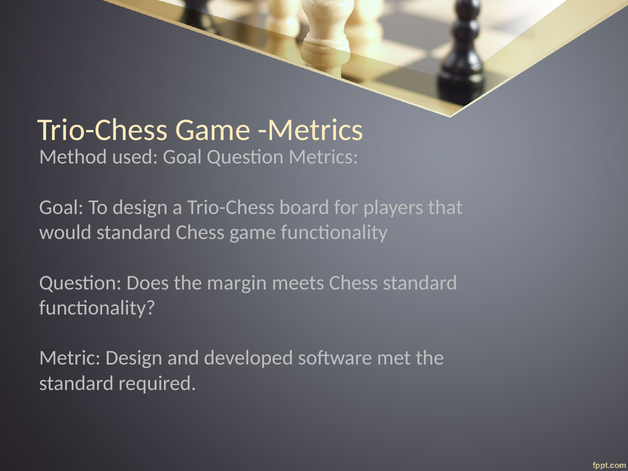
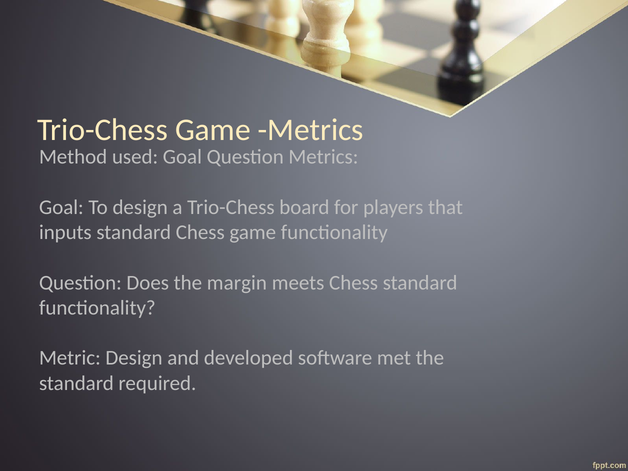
would: would -> inputs (65, 232)
